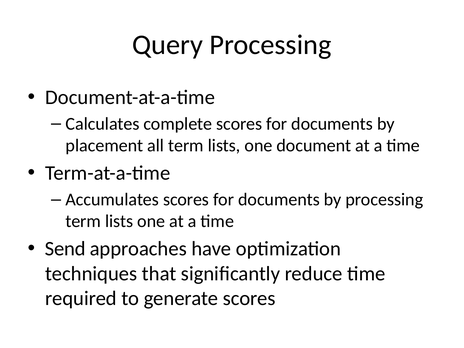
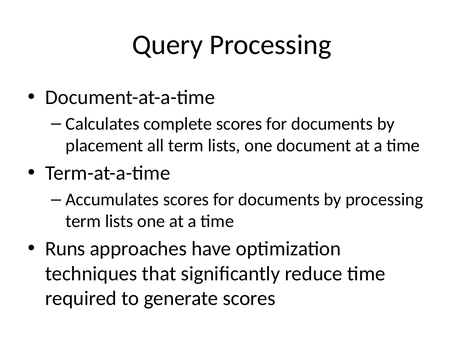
Send: Send -> Runs (65, 249)
